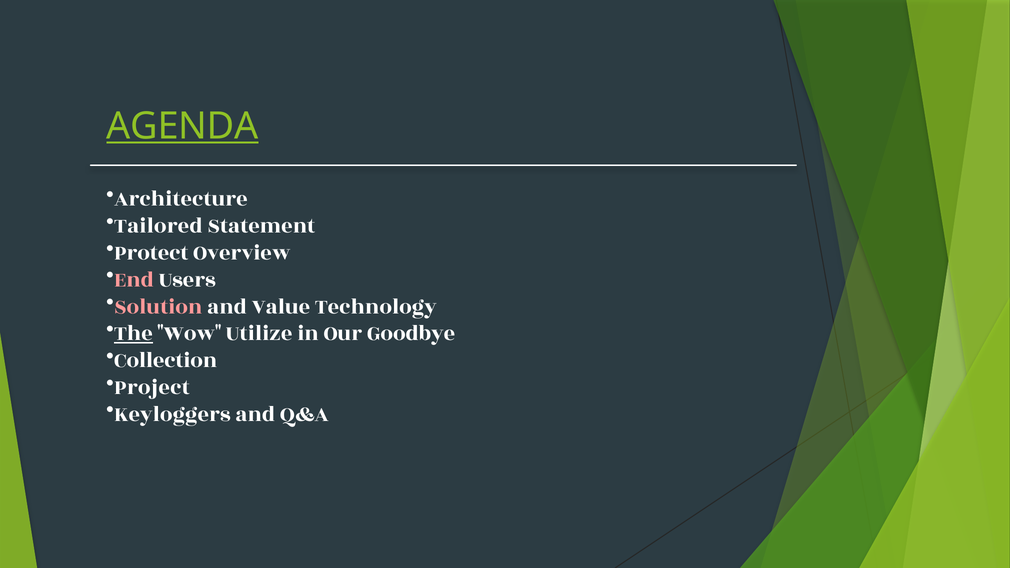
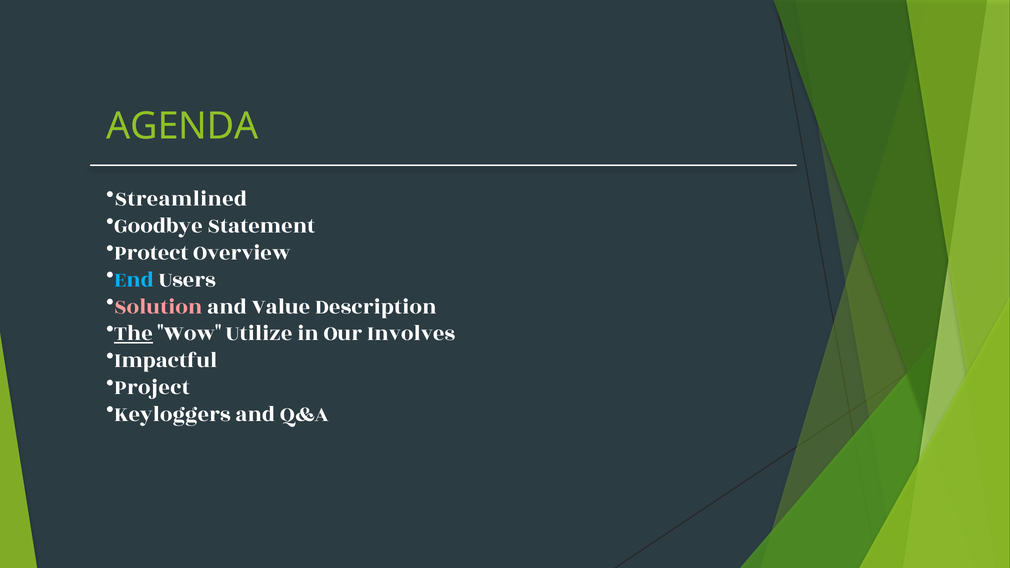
AGENDA underline: present -> none (183, 126)
Architecture: Architecture -> Streamlined (181, 199)
Tailored: Tailored -> Goodbye (158, 225)
End colour: pink -> light blue (134, 279)
Technology: Technology -> Description (376, 306)
Goodbye: Goodbye -> Involves (411, 333)
Collection: Collection -> Impactful (166, 360)
